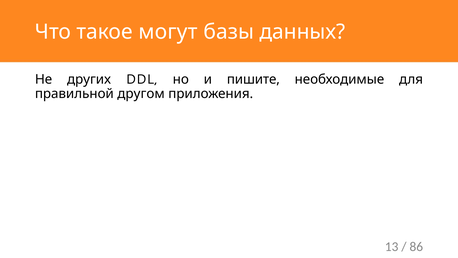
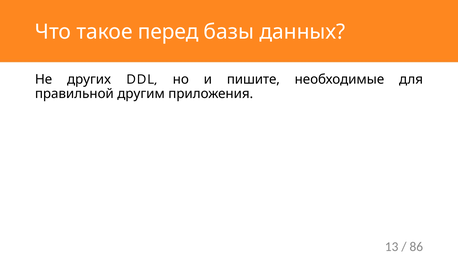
могут: могут -> перед (168, 32)
другом: другом -> другим (141, 94)
